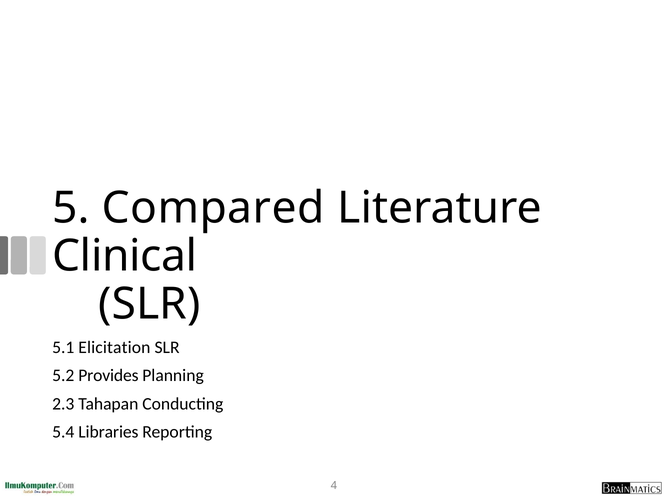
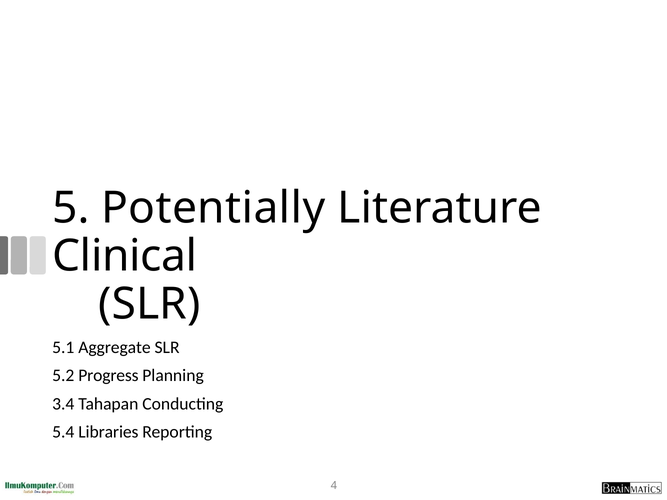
Compared: Compared -> Potentially (213, 208)
Elicitation: Elicitation -> Aggregate (114, 348)
Provides: Provides -> Progress (108, 376)
2.3: 2.3 -> 3.4 (63, 404)
